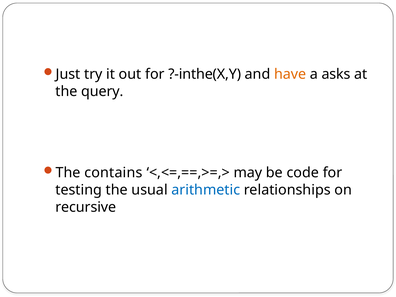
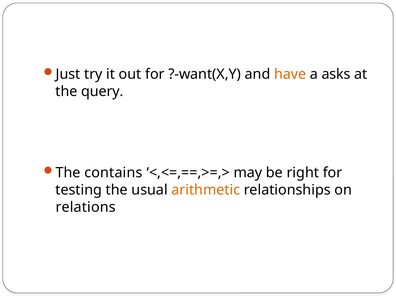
?-inthe(X,Y: ?-inthe(X,Y -> ?-want(X,Y (205, 74)
code: code -> right (303, 173)
arithmetic colour: blue -> orange (206, 190)
recursive: recursive -> relations (86, 207)
